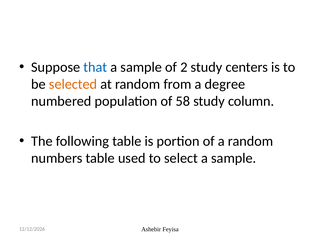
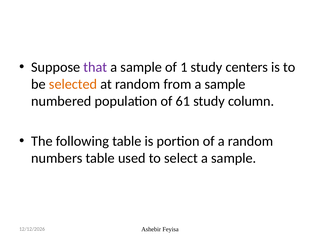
that colour: blue -> purple (95, 67)
2: 2 -> 1 (184, 67)
from a degree: degree -> sample (225, 84)
58: 58 -> 61 (183, 101)
